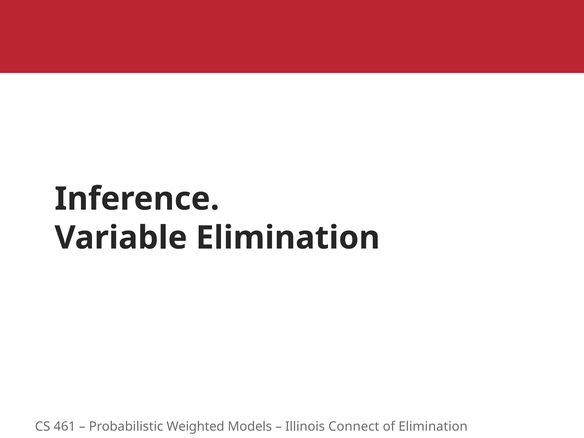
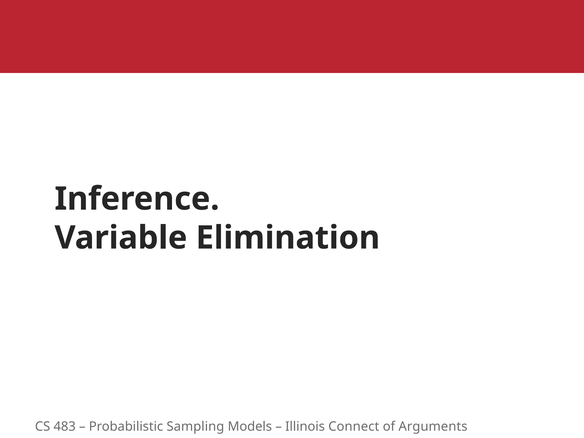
461: 461 -> 483 (65, 426)
Weighted: Weighted -> Sampling (195, 426)
of Elimination: Elimination -> Arguments (433, 426)
